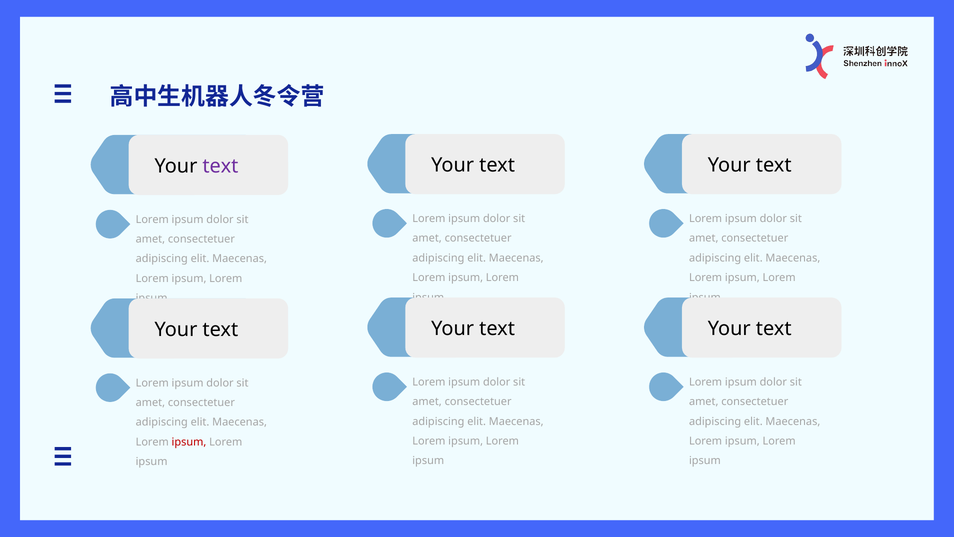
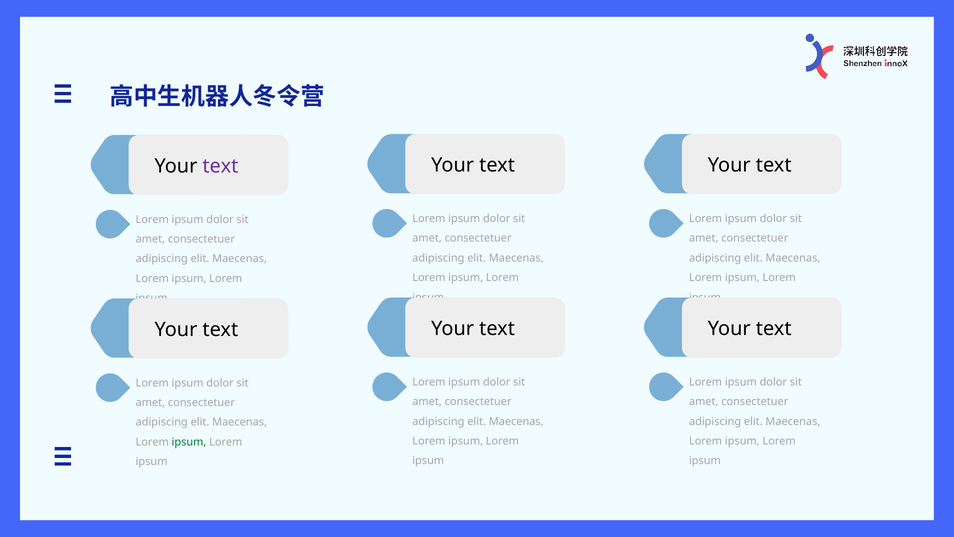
ipsum colour: red -> green (189, 442)
